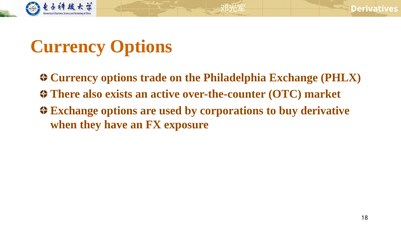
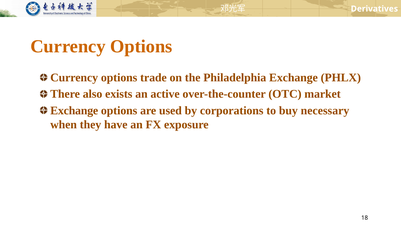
derivative: derivative -> necessary (325, 110)
